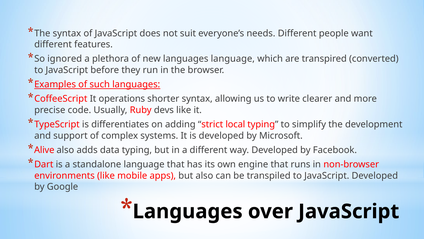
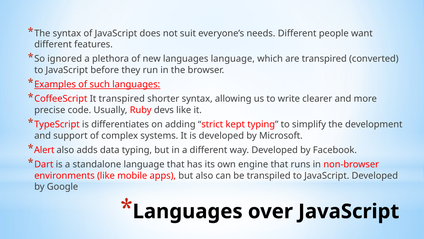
It operations: operations -> transpired (122, 99)
local: local -> kept (235, 124)
Alive: Alive -> Alert (44, 150)
